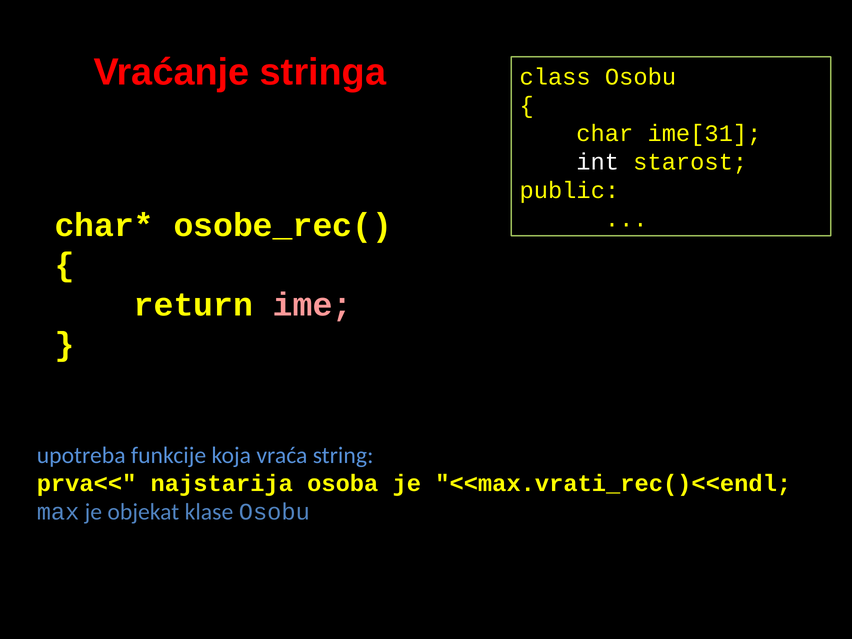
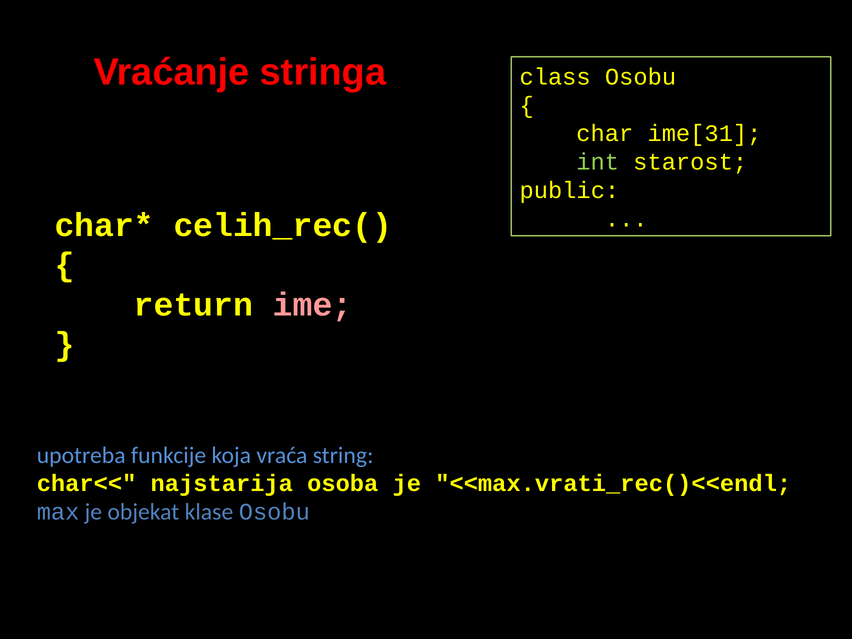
int colour: white -> light green (598, 162)
osobe_rec(: osobe_rec( -> celih_rec( (283, 225)
prva<<: prva<< -> char<< (87, 484)
